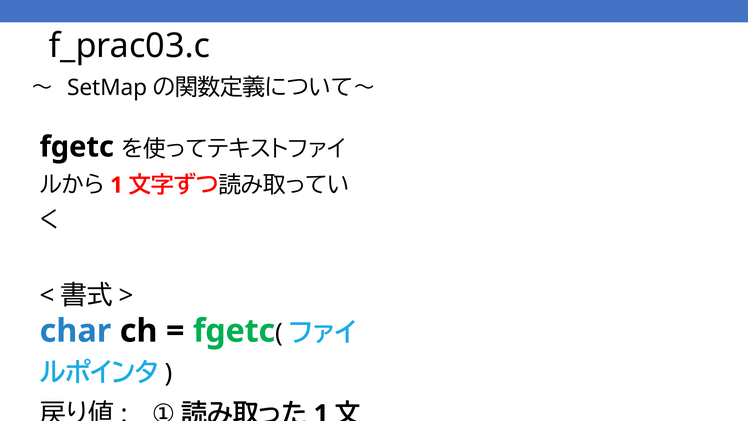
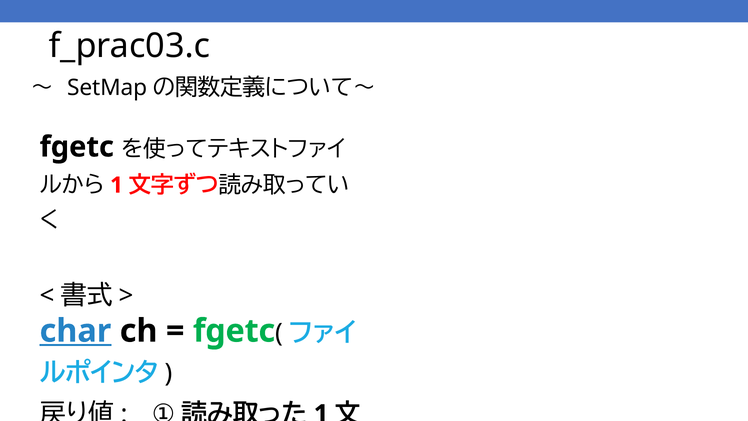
char underline: none -> present (75, 331)
